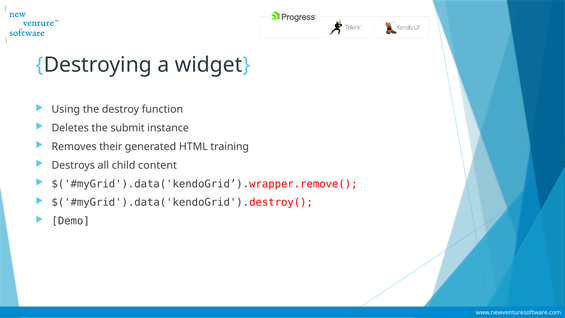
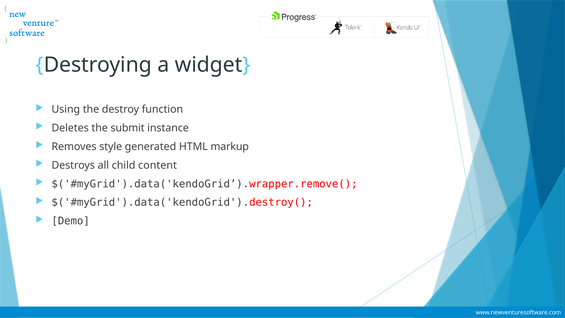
their: their -> style (111, 147)
training: training -> markup (230, 147)
